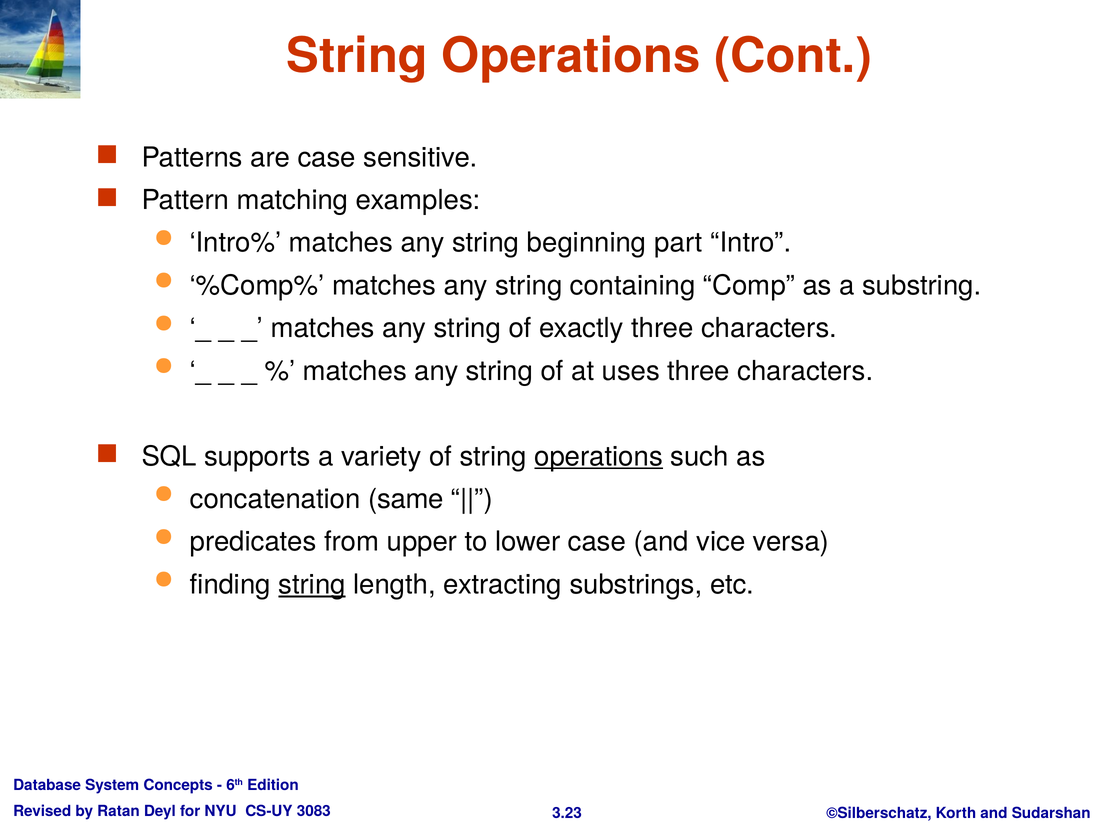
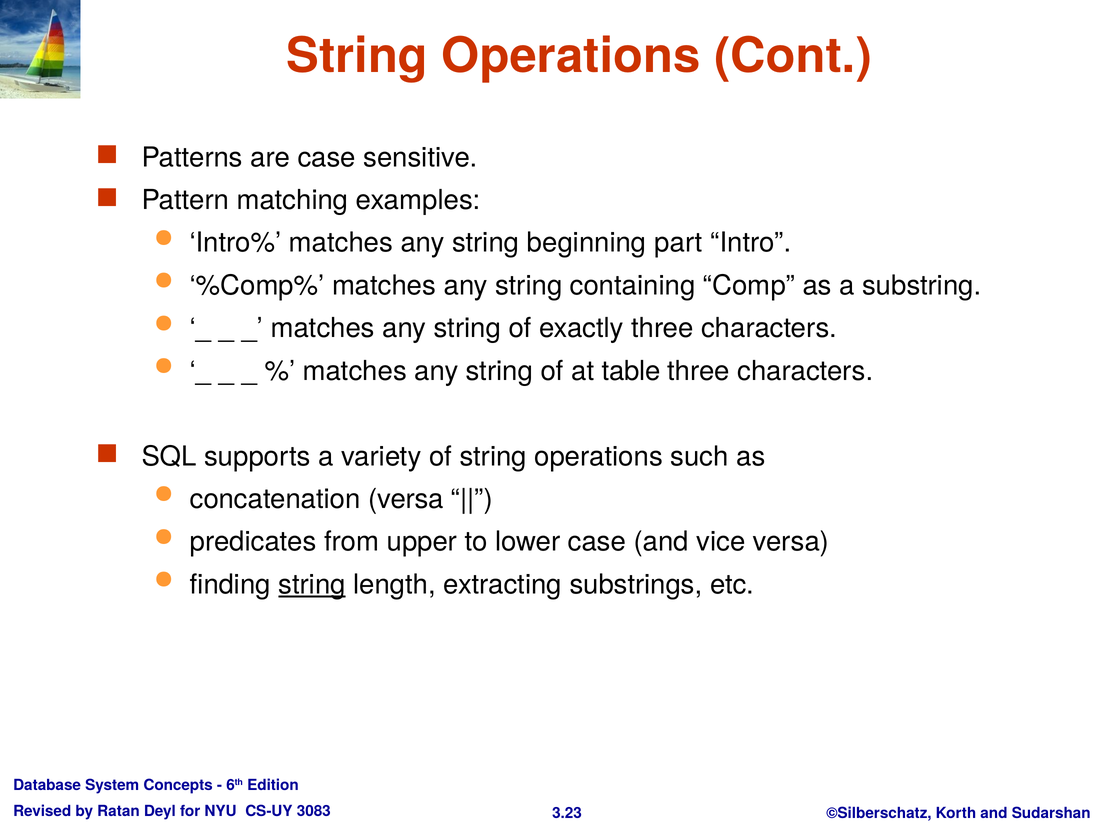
uses: uses -> table (631, 371)
operations underline: present -> none (599, 456)
concatenation same: same -> versa (406, 499)
